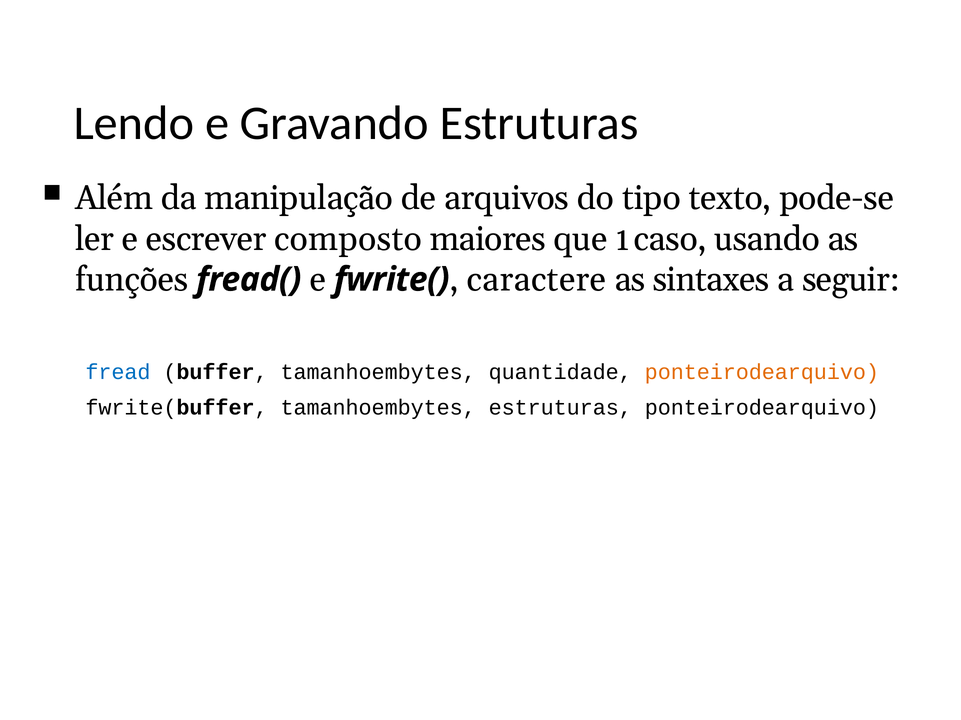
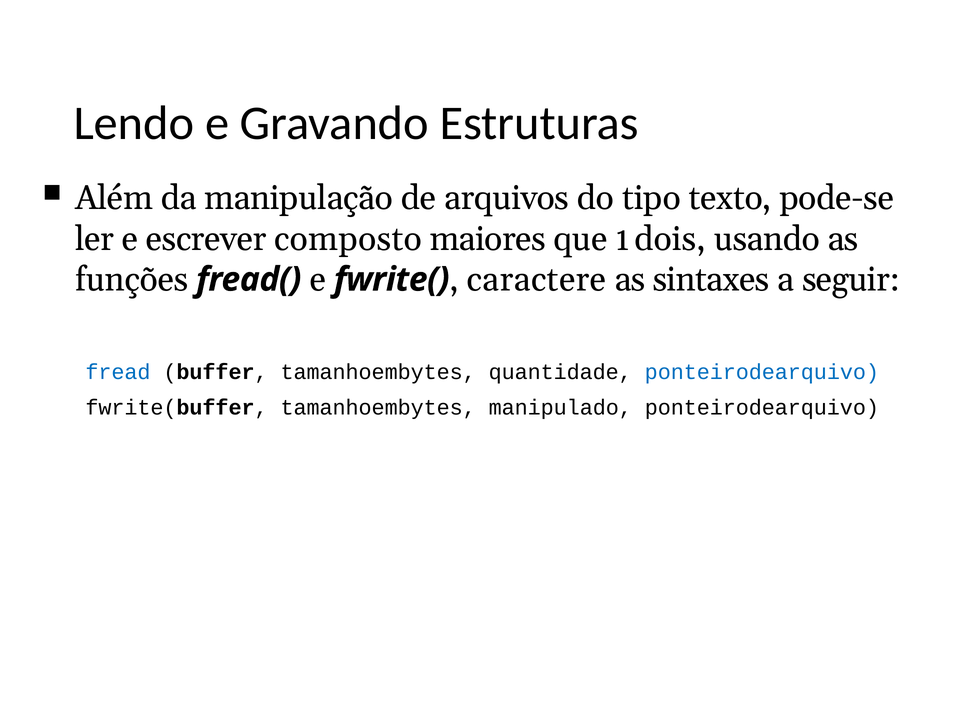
caso: caso -> dois (670, 239)
ponteirodearquivo colour: orange -> blue (762, 372)
tamanhoembytes estruturas: estruturas -> manipulado (560, 408)
